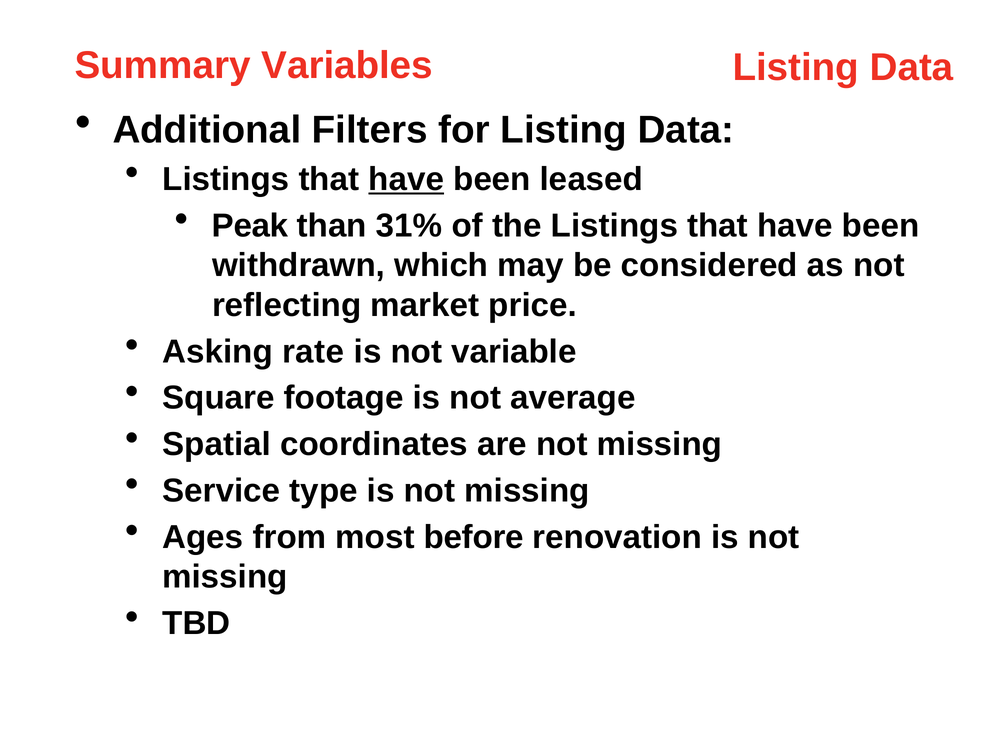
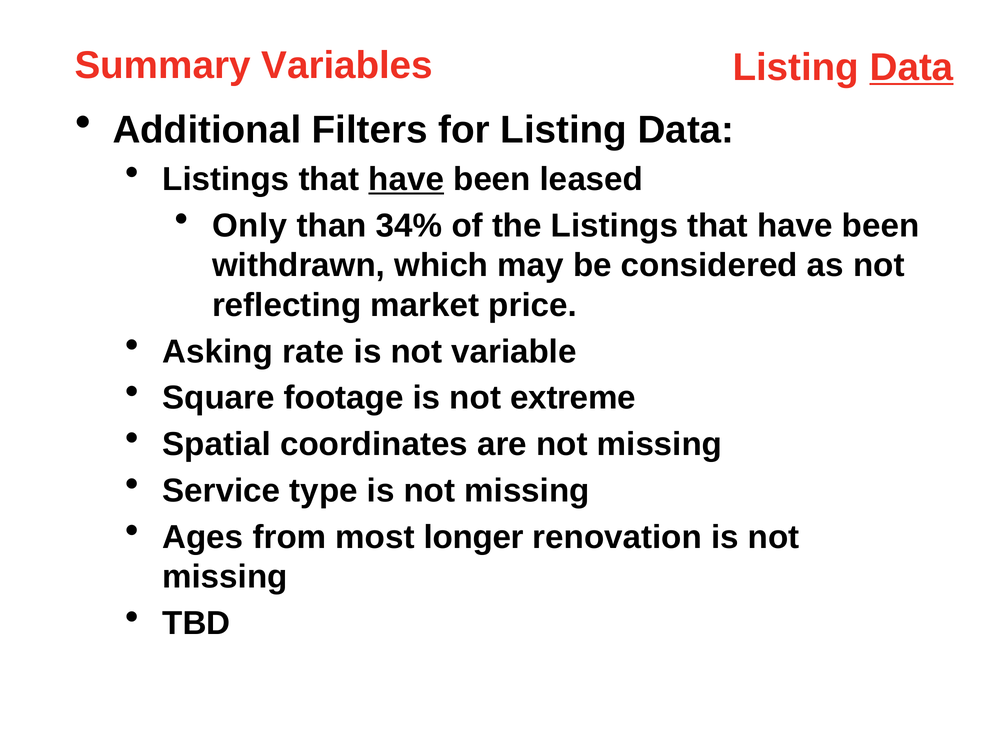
Data underline: none -> present (912, 67)
Peak: Peak -> Only (250, 226)
31%: 31% -> 34% (409, 226)
average: average -> extreme (573, 398)
before: before -> longer (474, 537)
